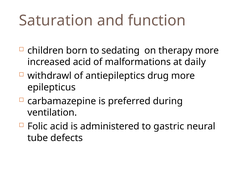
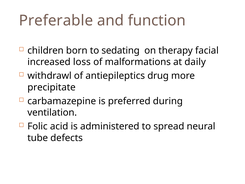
Saturation: Saturation -> Preferable (56, 20)
therapy more: more -> facial (207, 50)
increased acid: acid -> loss (82, 62)
epilepticus: epilepticus -> precipitate (52, 87)
gastric: gastric -> spread (169, 126)
